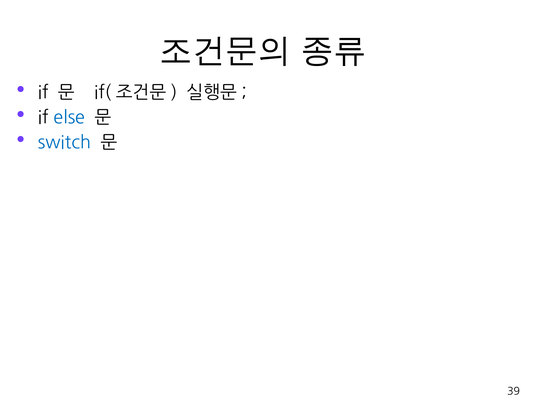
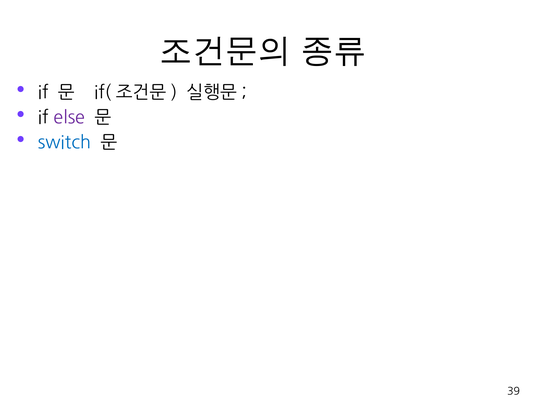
else colour: blue -> purple (69, 118)
